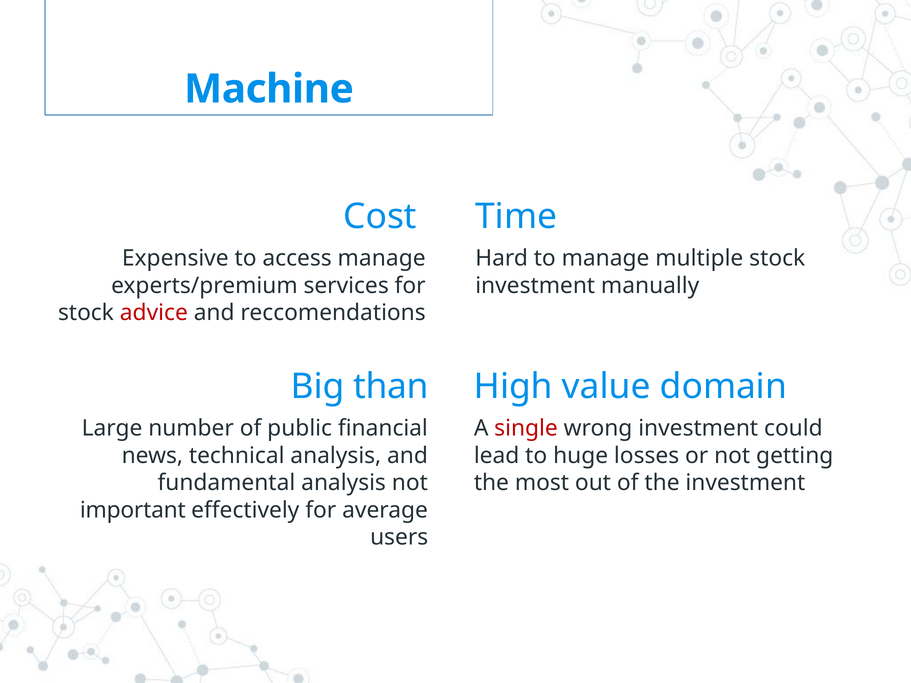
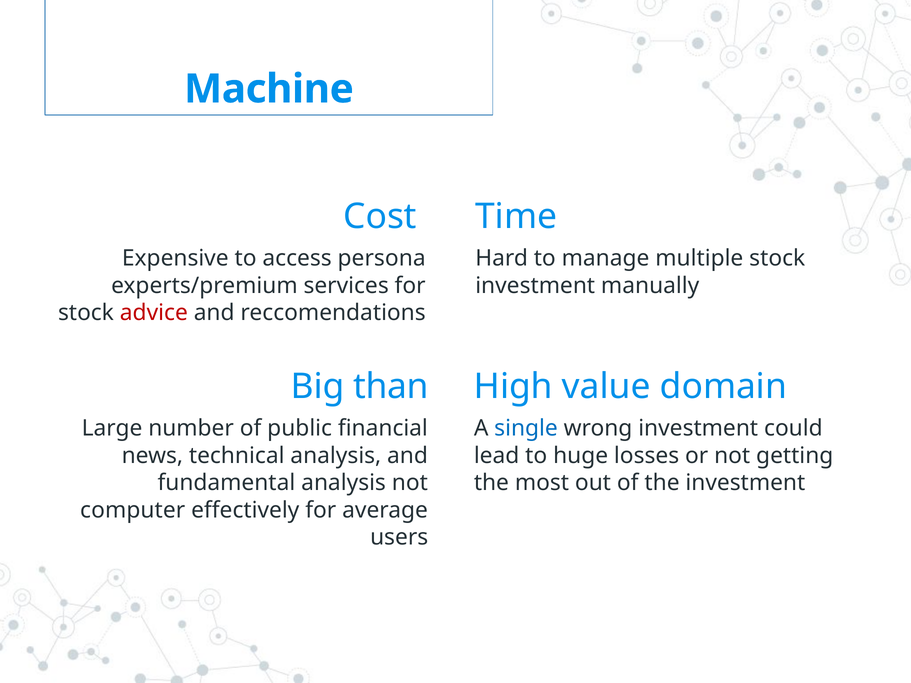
access manage: manage -> persona (382, 258)
single colour: red -> blue (526, 428)
important: important -> computer (133, 510)
